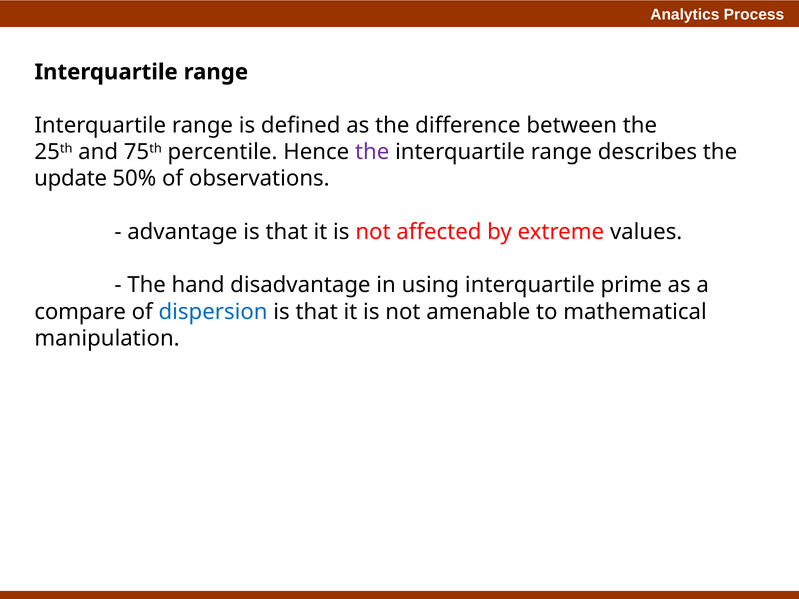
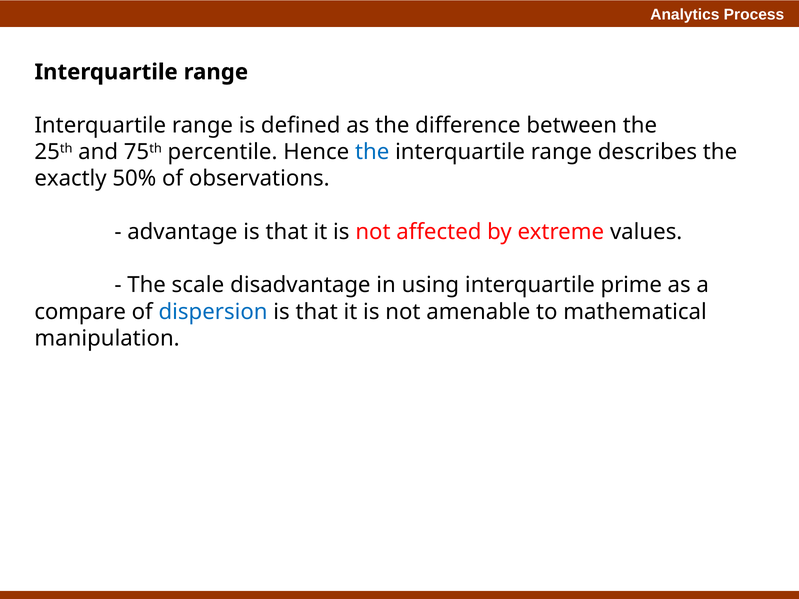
the colour: purple -> blue (372, 152)
update: update -> exactly (71, 179)
hand: hand -> scale (198, 285)
